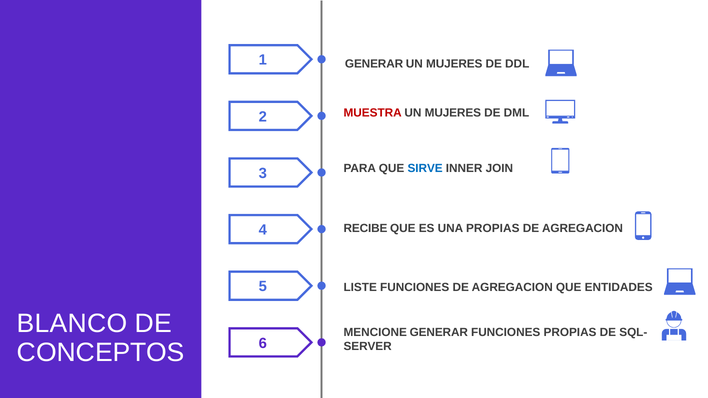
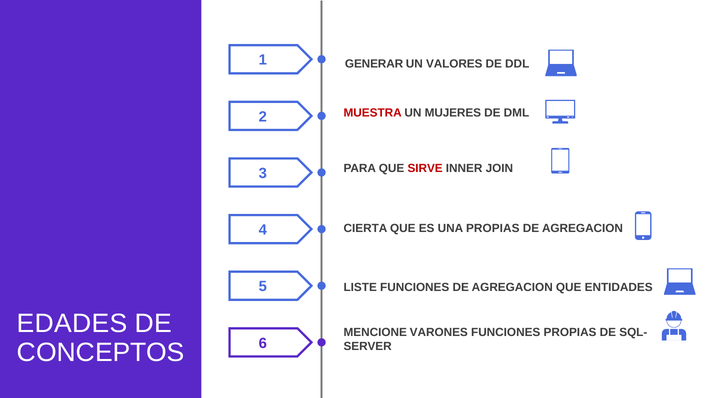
MUJERES: MUJERES -> VALORES (454, 64)
SIRVE colour: blue -> red (425, 168)
RECIBE: RECIBE -> CIERTA (365, 228)
BLANCO: BLANCO -> EDADES (72, 324)
MENCIONE GENERAR: GENERAR -> VARONES (439, 333)
